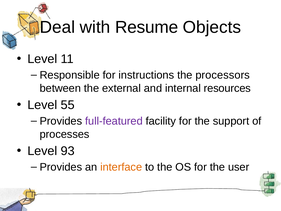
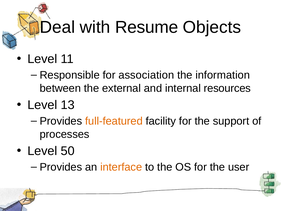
instructions: instructions -> association (146, 75)
processors: processors -> information (223, 75)
55: 55 -> 13 (68, 105)
full-featured colour: purple -> orange (114, 121)
93: 93 -> 50 (68, 151)
